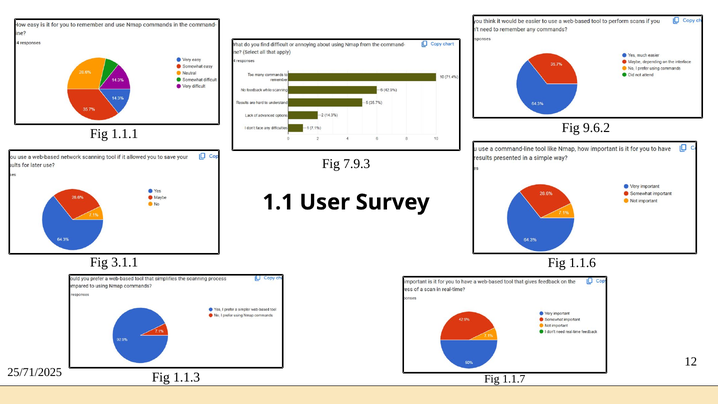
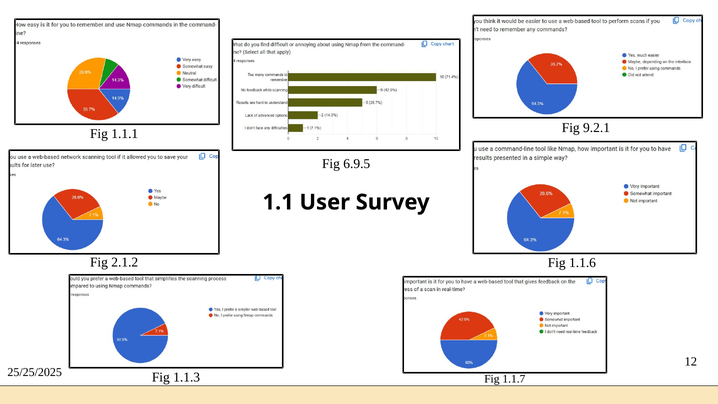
9.6.2: 9.6.2 -> 9.2.1 (597, 128)
7.9.3: 7.9.3 -> 6.9.5 (357, 164)
3.1.1: 3.1.1 -> 2.1.2 (125, 262)
25/71/2025: 25/71/2025 -> 25/25/2025 (35, 372)
